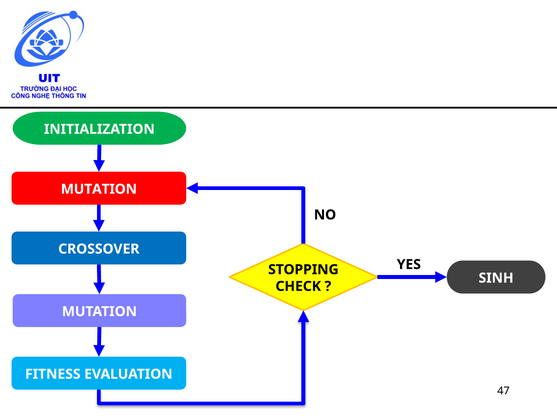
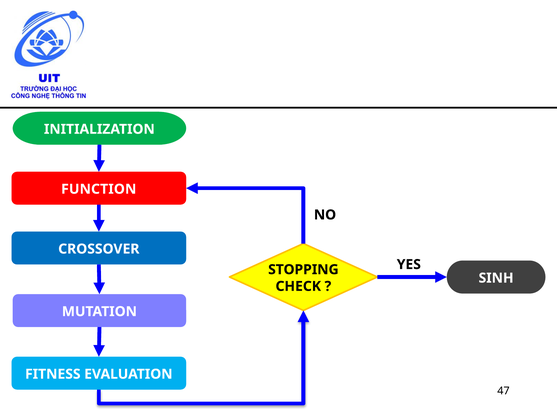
MUTATION: MUTATION -> FUNCTION (99, 189)
